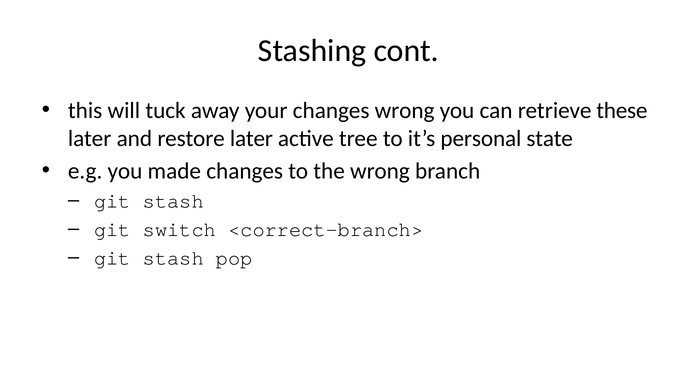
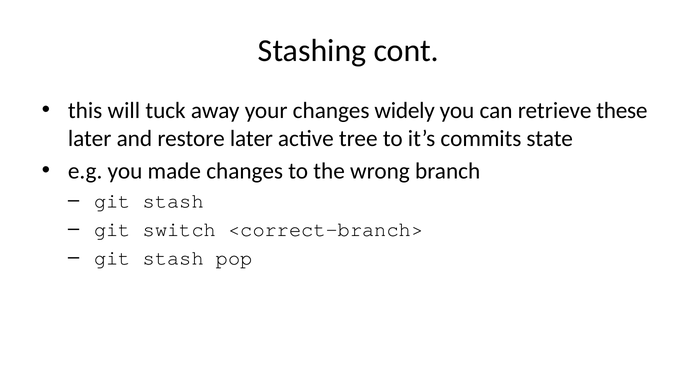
changes wrong: wrong -> widely (405, 111)
personal: personal -> commits (481, 138)
